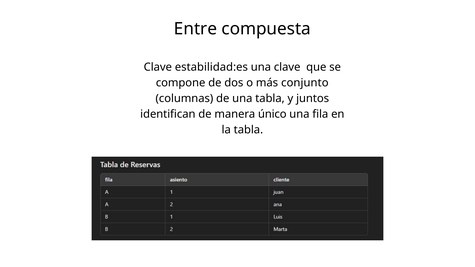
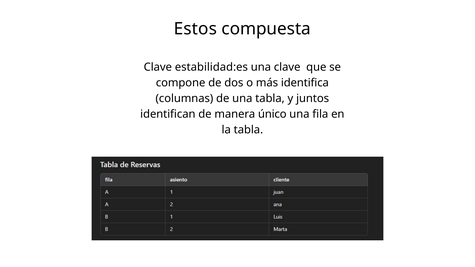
Entre: Entre -> Estos (195, 29)
conjunto: conjunto -> identifica (305, 83)
